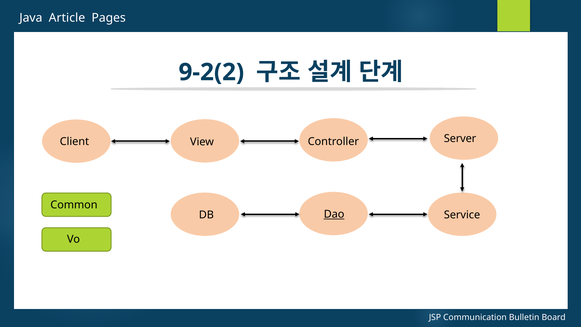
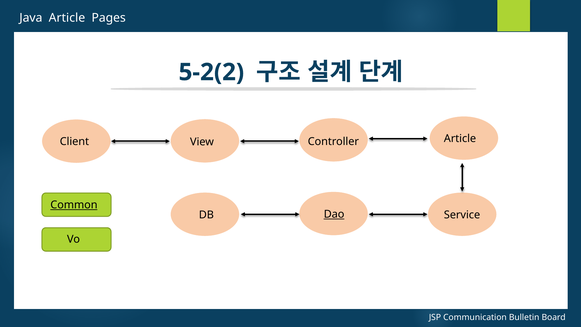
9-2(2: 9-2(2 -> 5-2(2 (211, 72)
Controller Server: Server -> Article (460, 139)
Common underline: none -> present (74, 205)
